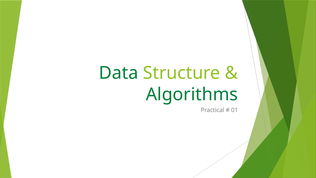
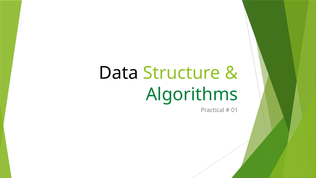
Data colour: green -> black (119, 73)
